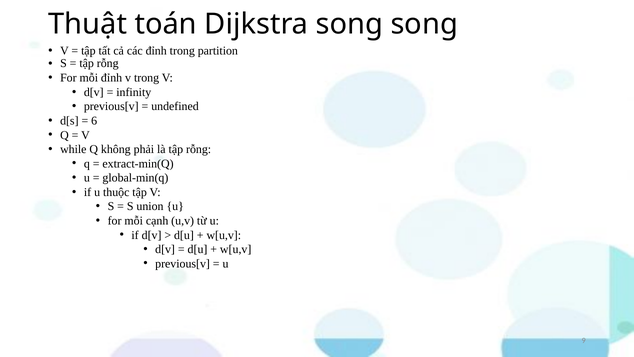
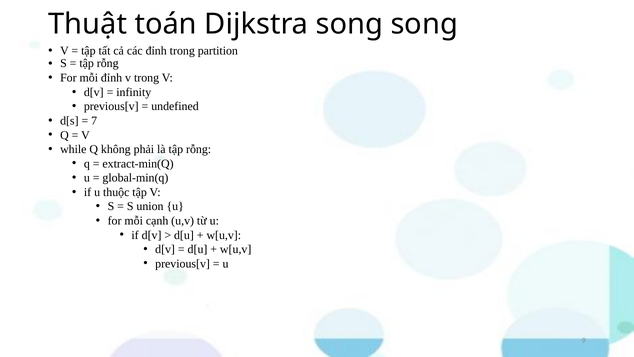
6: 6 -> 7 (94, 121)
